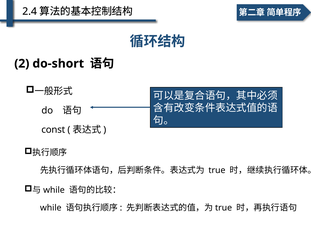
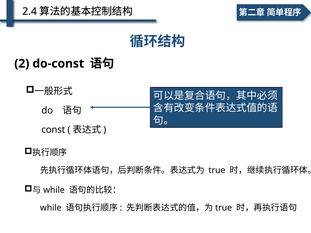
do-short: do-short -> do-const (58, 64)
